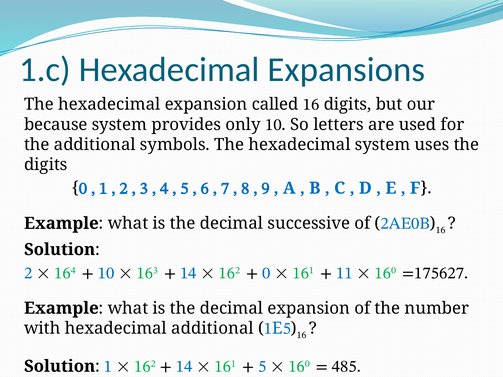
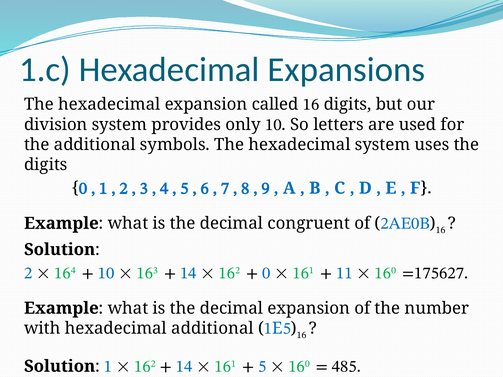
because: because -> division (56, 125)
successive: successive -> congruent (309, 223)
